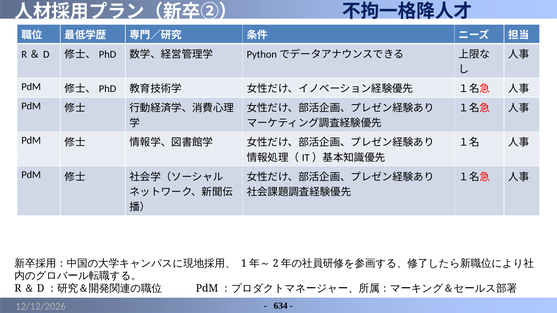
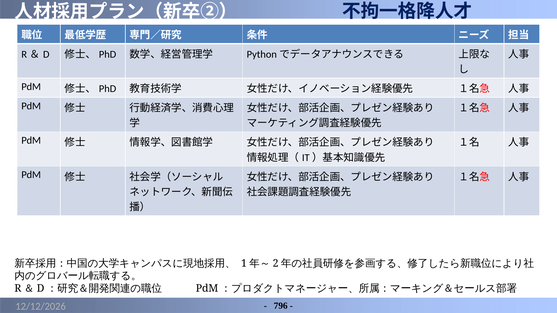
634: 634 -> 796 (281, 306)
